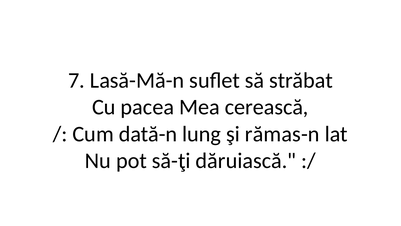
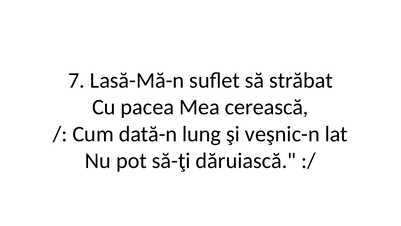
rămas-n: rămas-n -> veşnic-n (282, 134)
